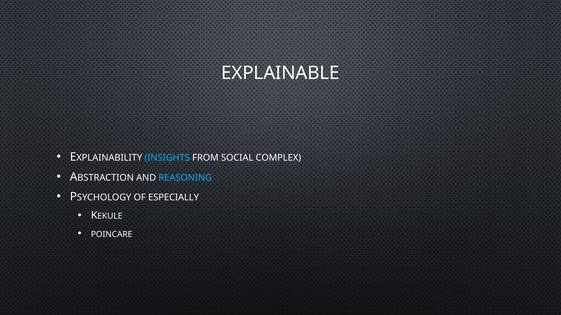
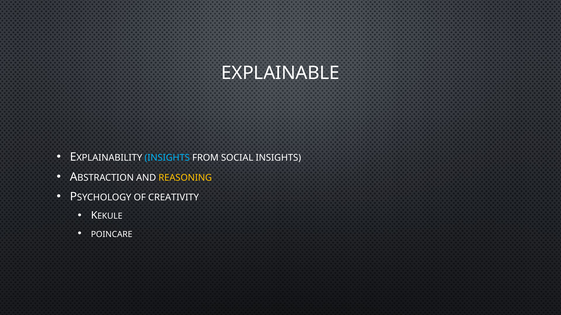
SOCIAL COMPLEX: COMPLEX -> INSIGHTS (278, 158)
REASONING colour: light blue -> yellow (185, 178)
ESPECIALLY: ESPECIALLY -> CREATIVITY (174, 198)
